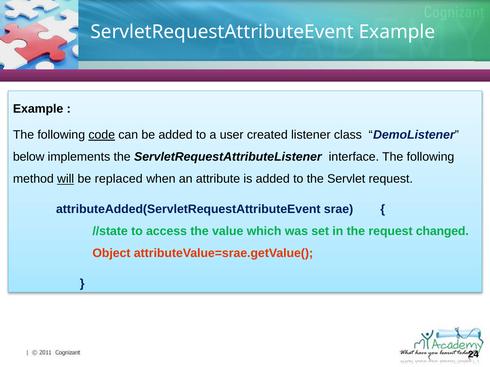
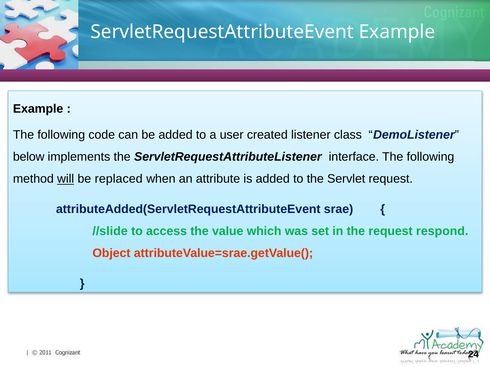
code underline: present -> none (102, 135)
//state: //state -> //slide (110, 231)
changed: changed -> respond (442, 231)
